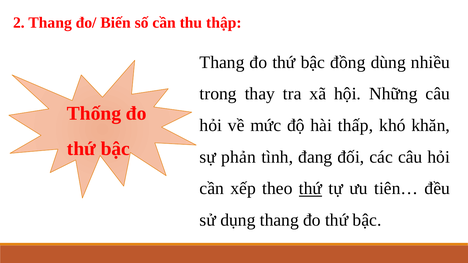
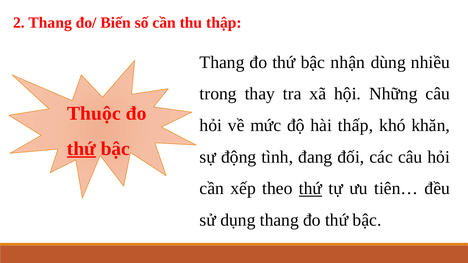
đồng: đồng -> nhận (348, 62)
Thống: Thống -> Thuộc (94, 114)
thứ underline: none -> present (81, 149)
phản: phản -> động (239, 157)
